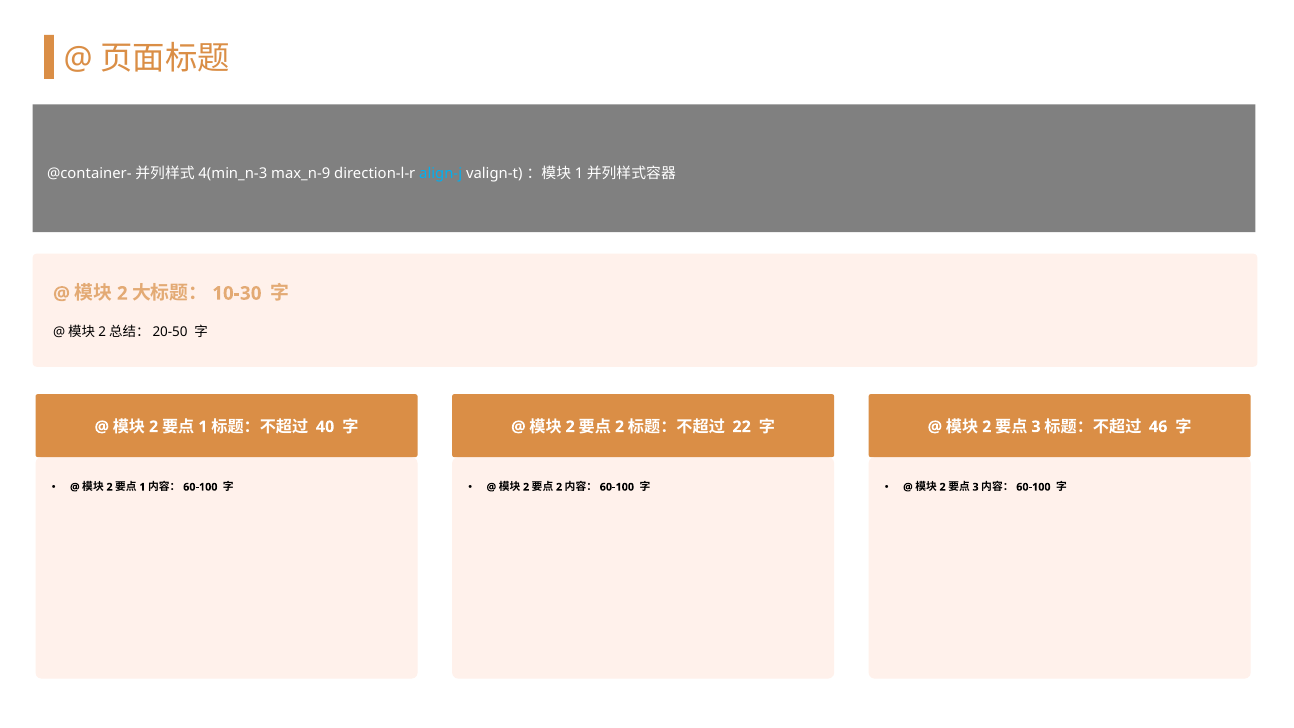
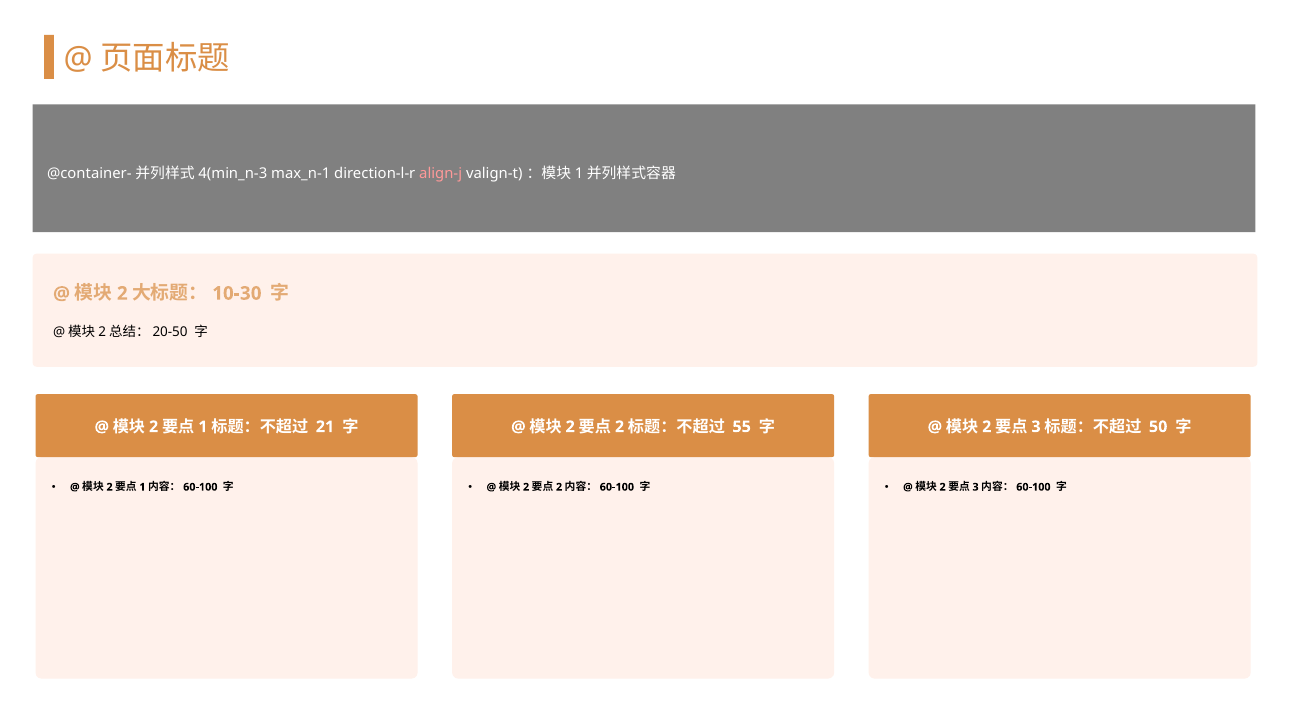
max_n-9: max_n-9 -> max_n-1 (301, 174)
align-j colour: light blue -> pink (441, 174)
40: 40 -> 21 (325, 427)
22: 22 -> 55 (742, 427)
46: 46 -> 50 (1158, 427)
